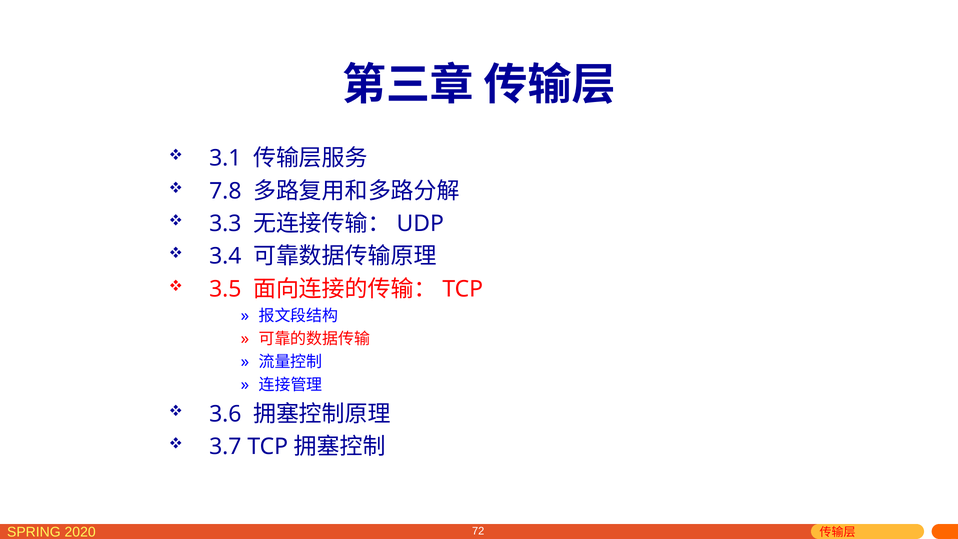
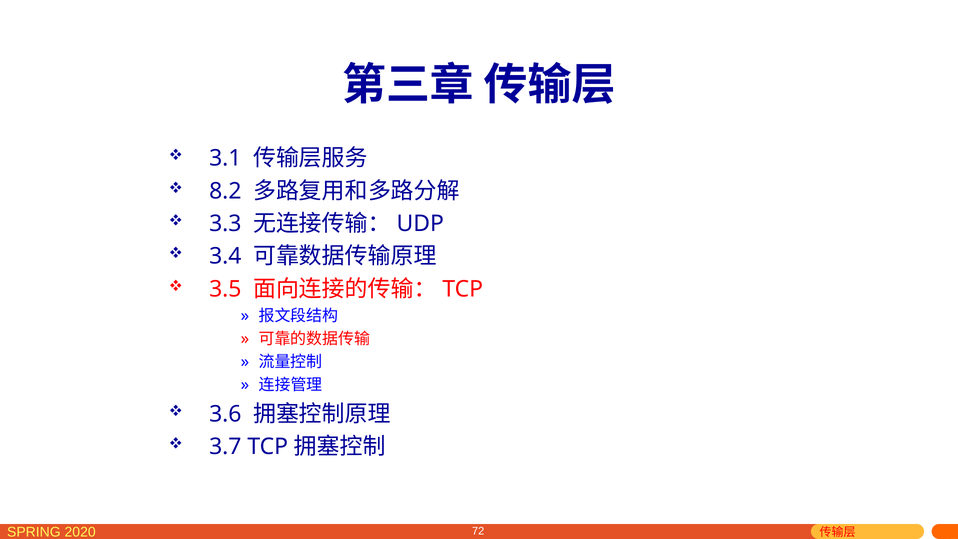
7.8: 7.8 -> 8.2 (225, 191)
